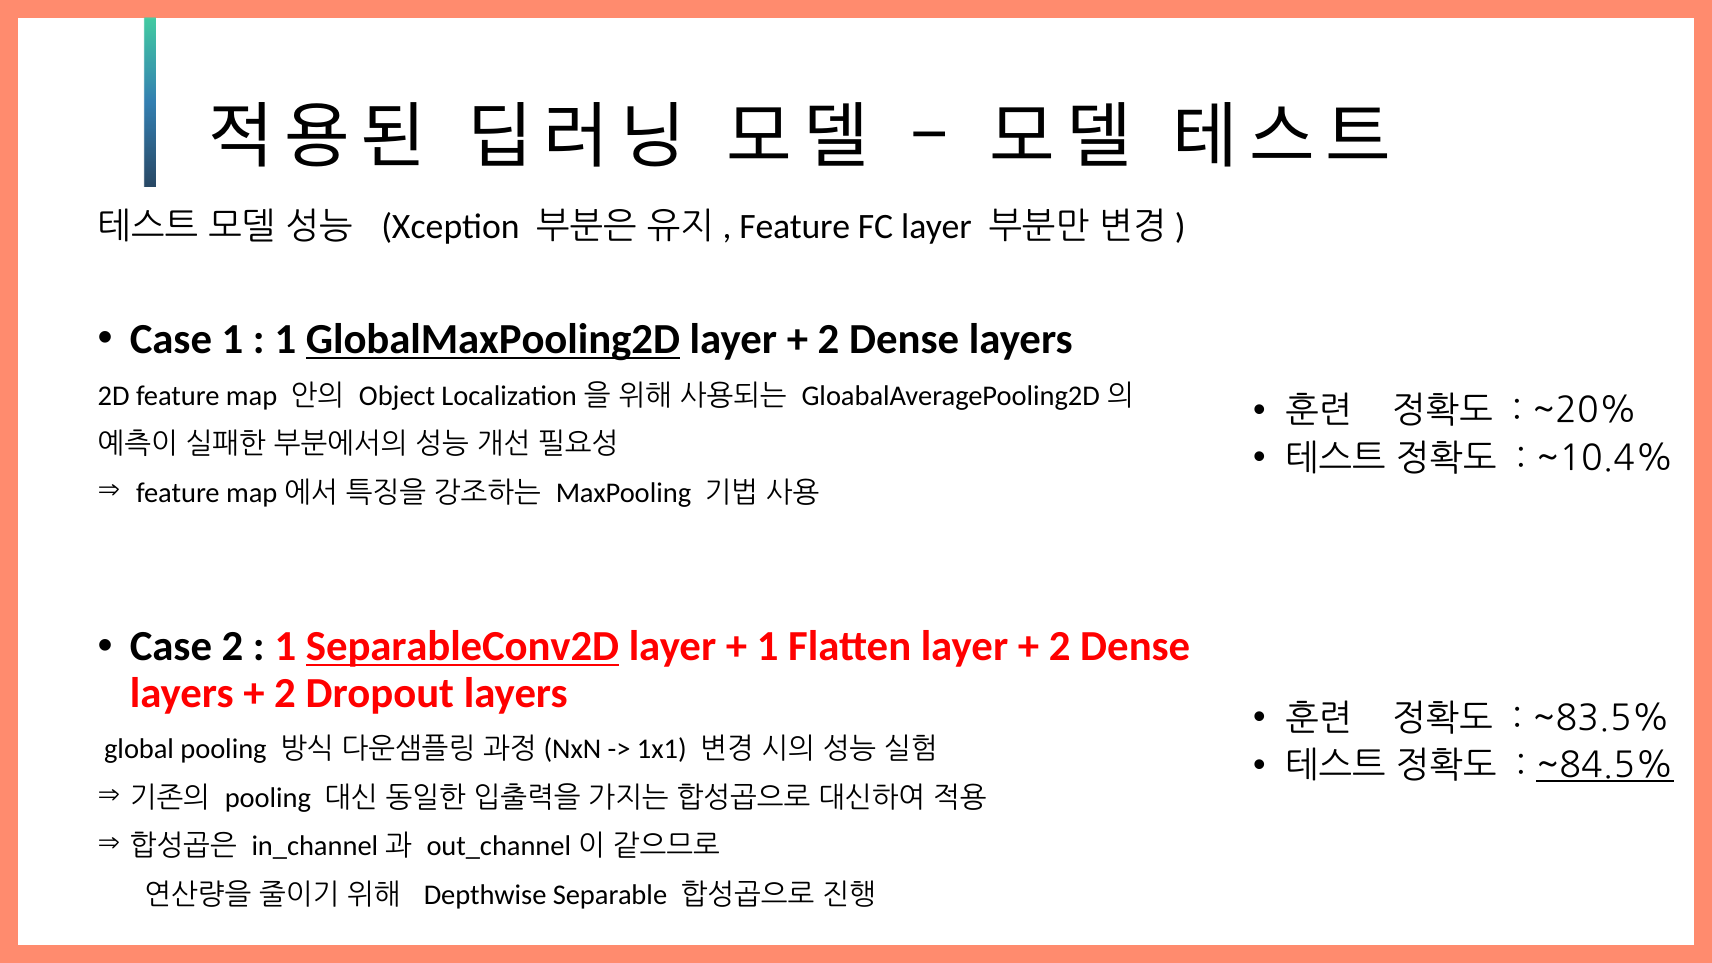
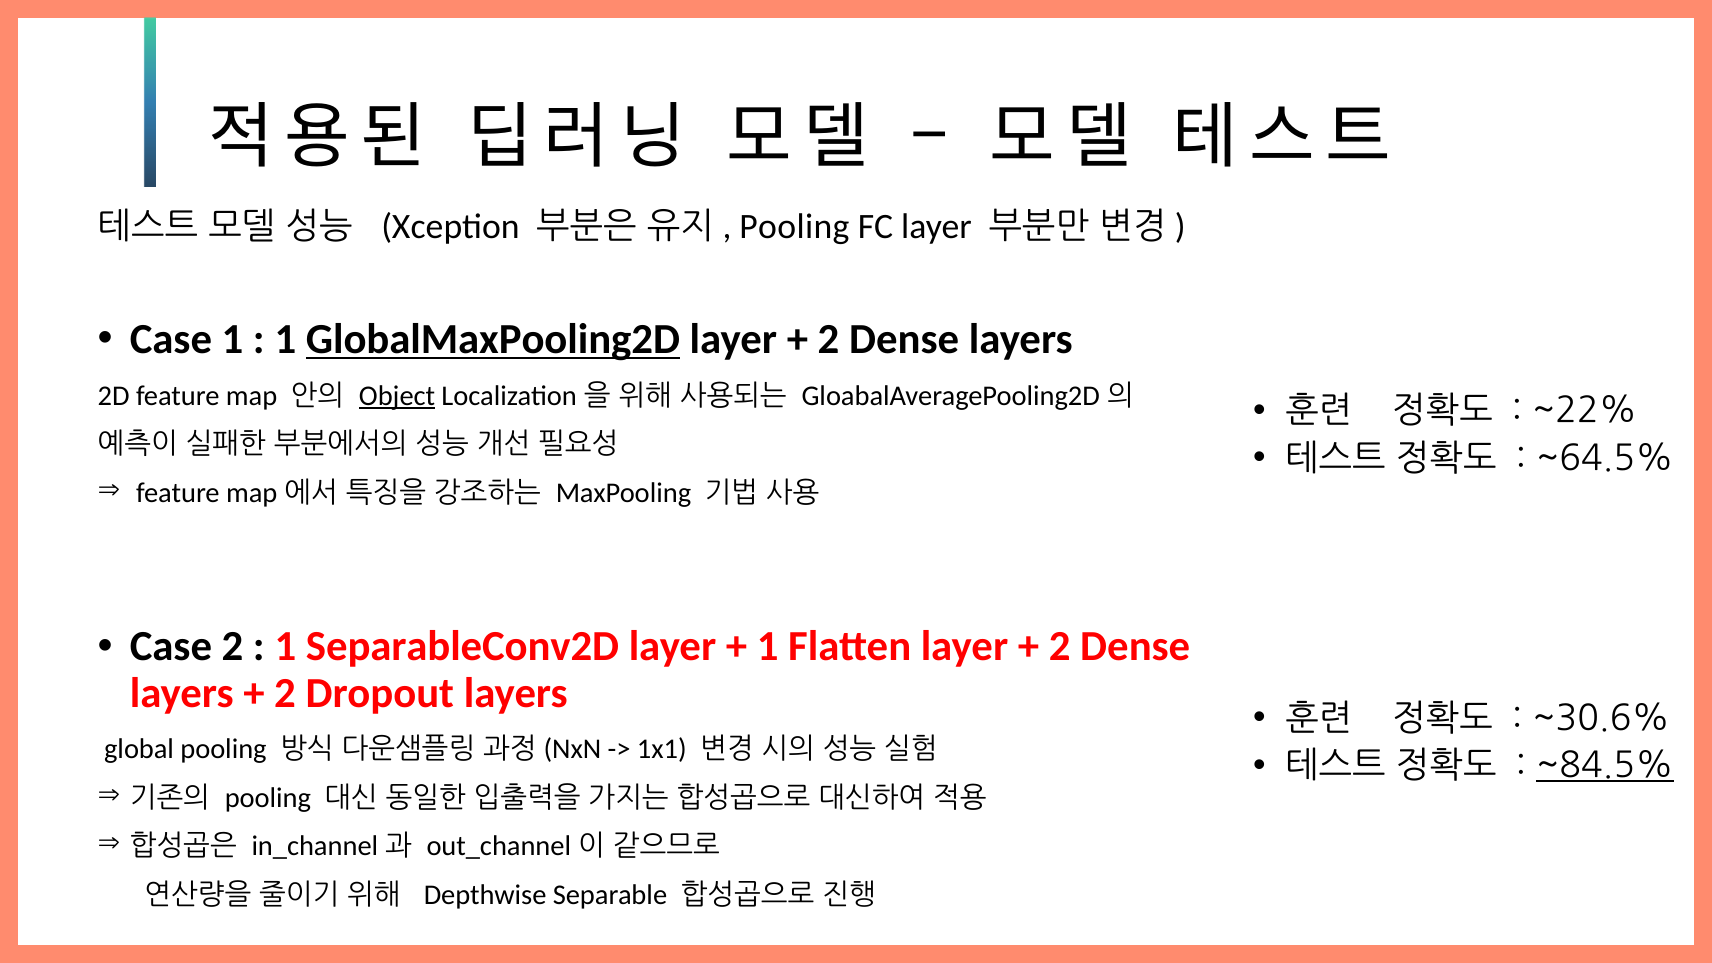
Feature: Feature -> Pooling (794, 227)
Object underline: none -> present (397, 396)
~20%: ~20% -> ~22% (1585, 411)
~10.4%: ~10.4% -> ~64.5% (1605, 458)
SeparableConv2D underline: present -> none (463, 647)
~83.5%: ~83.5% -> ~30.6% (1601, 718)
